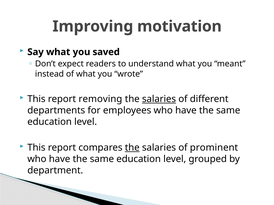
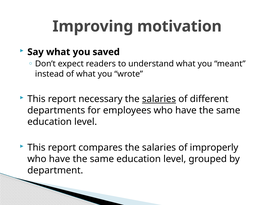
removing: removing -> necessary (100, 99)
the underline: present -> none (132, 148)
prominent: prominent -> improperly (214, 148)
